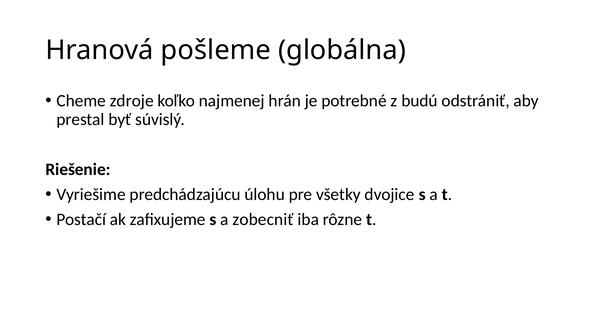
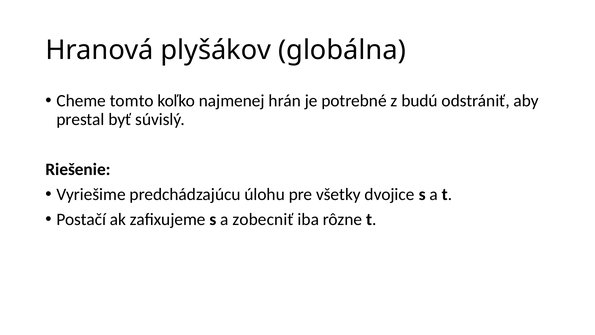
pošleme: pošleme -> plyšákov (216, 50)
zdroje: zdroje -> tomto (132, 101)
